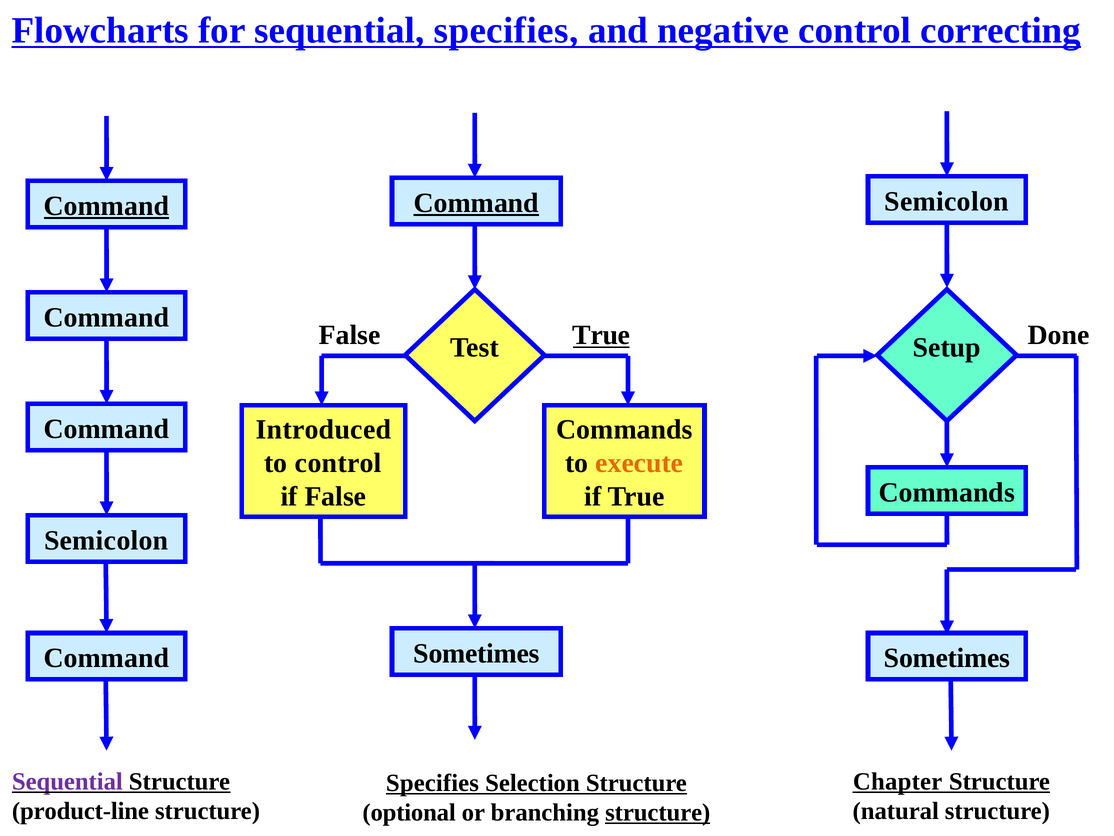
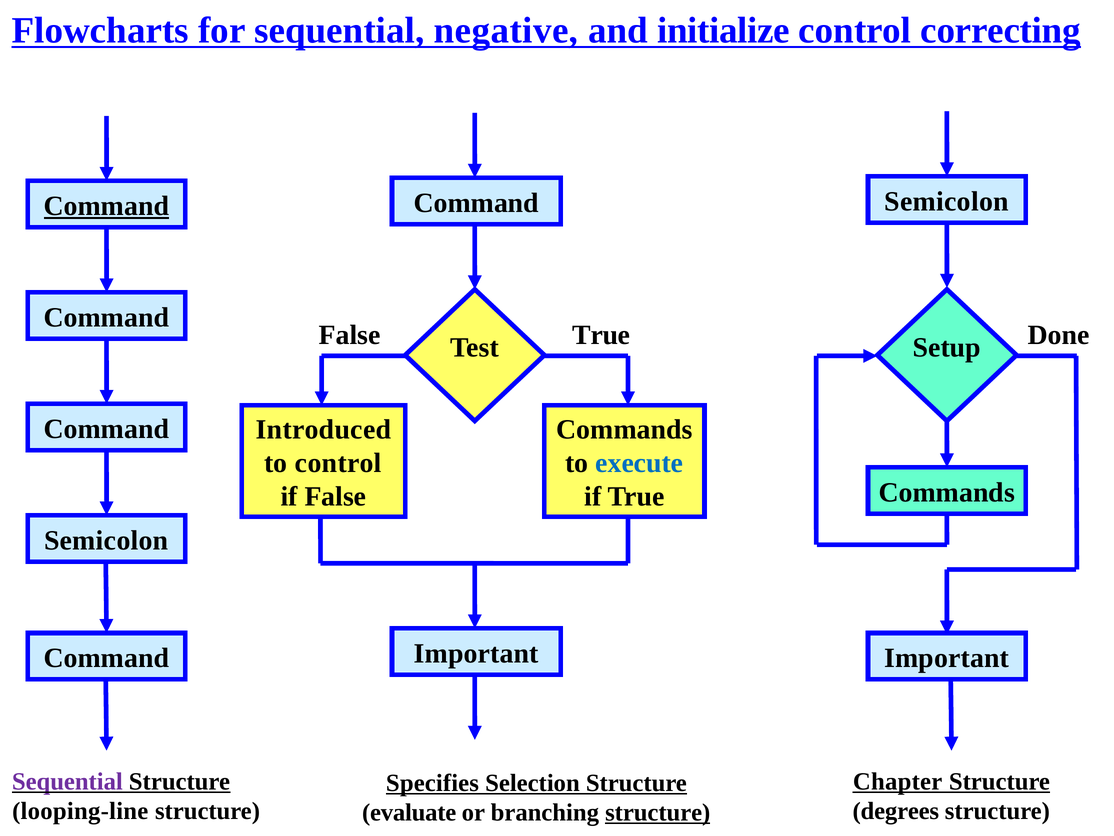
sequential specifies: specifies -> negative (506, 30)
negative: negative -> initialize (723, 30)
Command underline: present -> none (476, 203)
True underline: present -> none (601, 335)
execute colour: orange -> blue (639, 463)
Sometimes: Sometimes -> Important (476, 653)
Sometimes: Sometimes -> Important (947, 658)
product-line: product-line -> looping-line (80, 811)
natural: natural -> degrees (896, 811)
optional: optional -> evaluate (409, 812)
